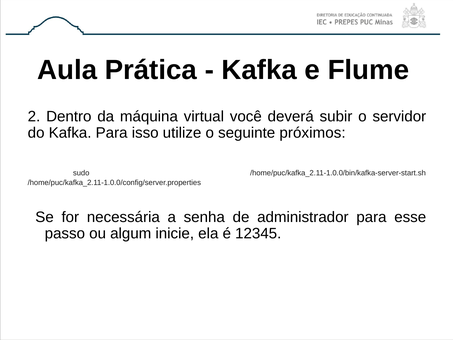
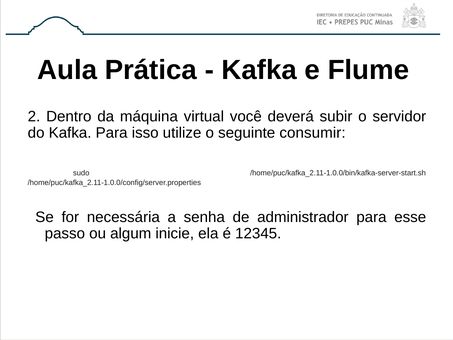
próximos: próximos -> consumir (313, 133)
